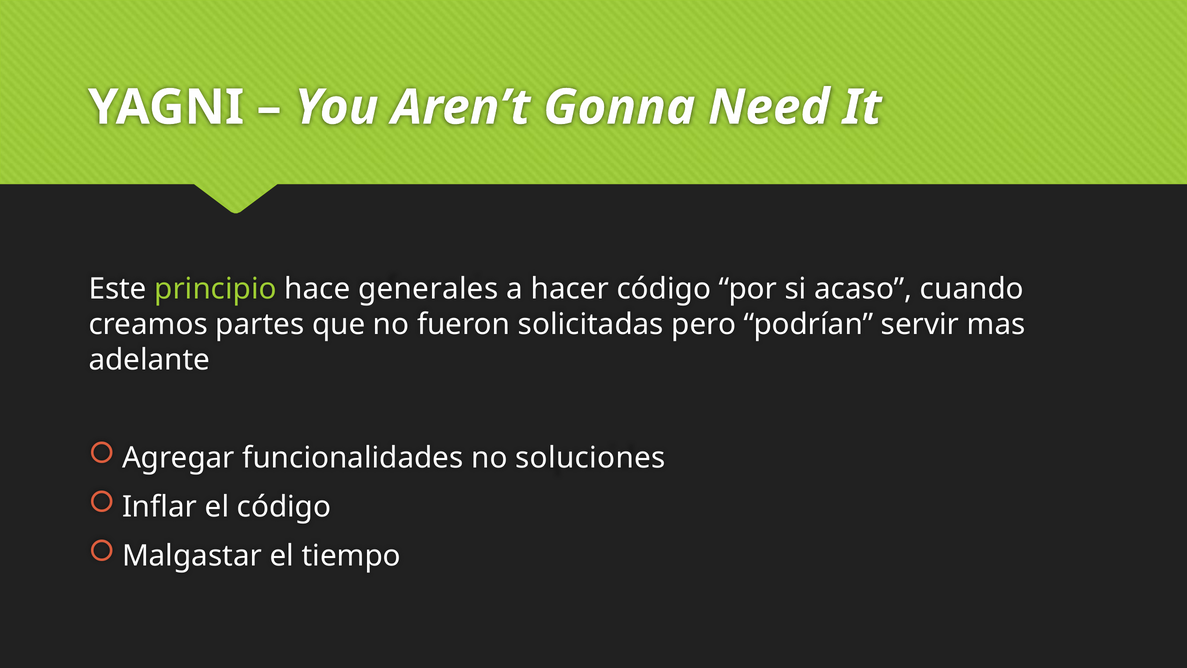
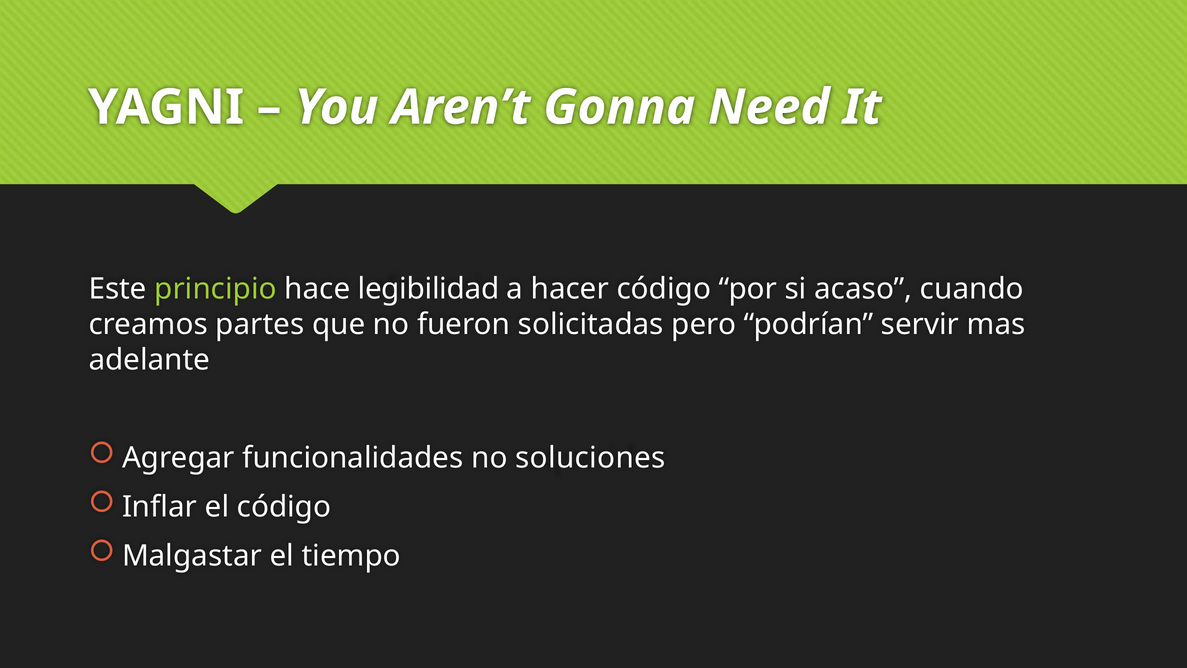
generales: generales -> legibilidad (429, 289)
